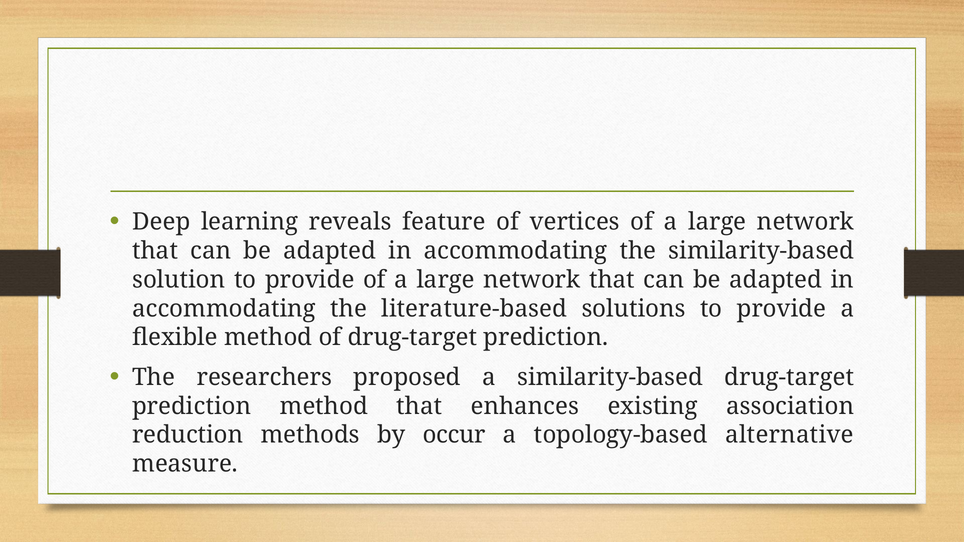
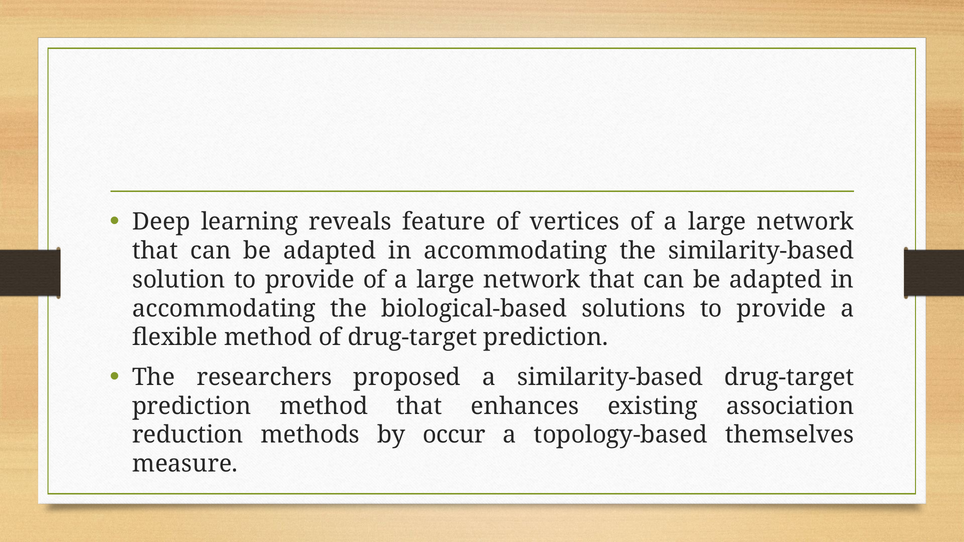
literature-based: literature-based -> biological-based (474, 309)
alternative: alternative -> themselves (790, 435)
